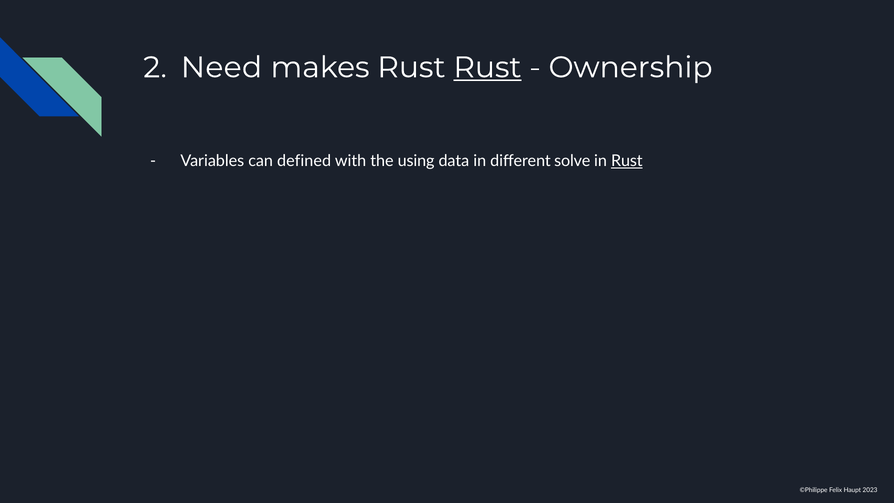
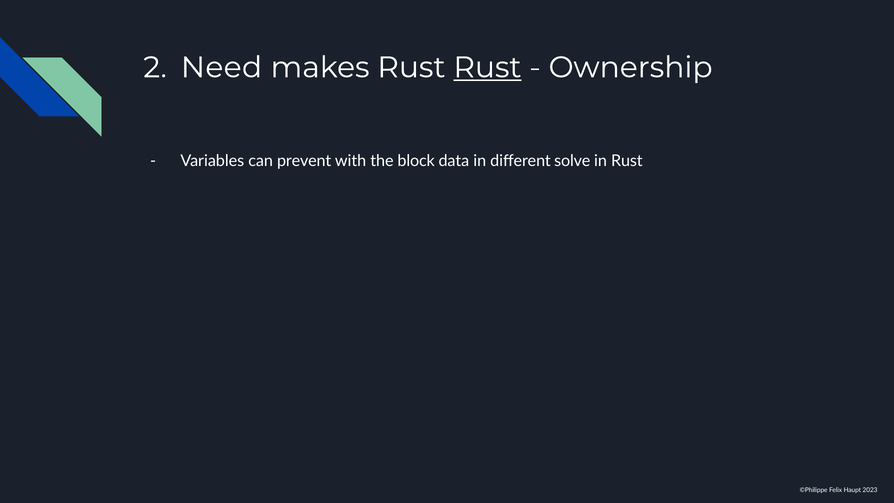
defined: defined -> prevent (304, 161)
using: using -> block (416, 161)
Rust underline: present -> none (627, 161)
